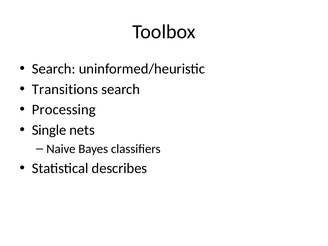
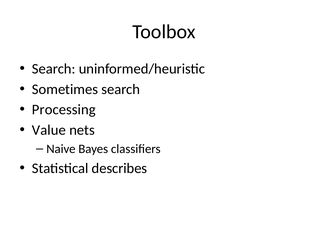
Transitions: Transitions -> Sometimes (65, 89)
Single: Single -> Value (49, 130)
